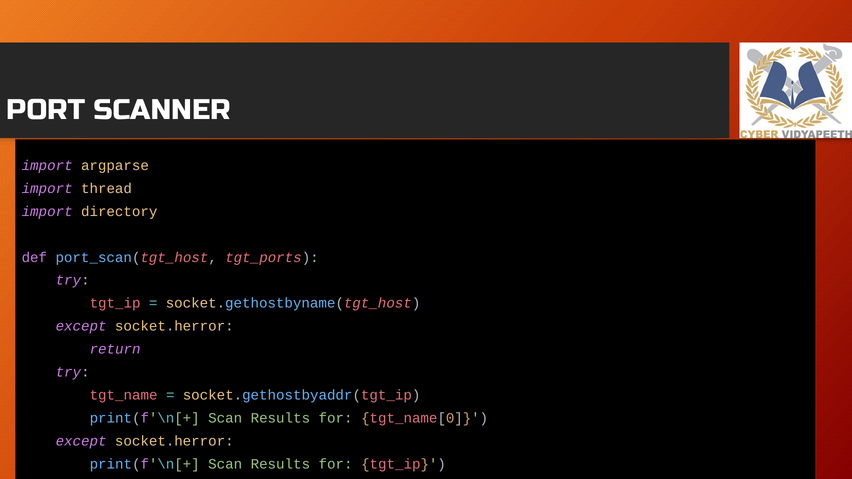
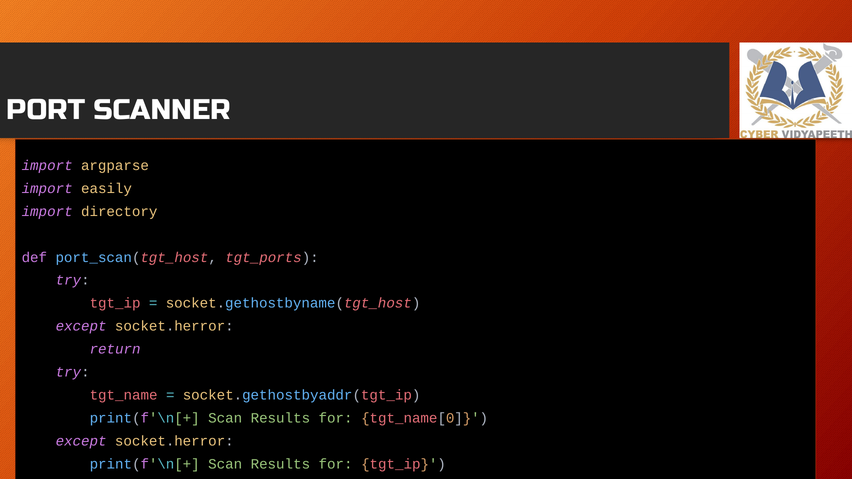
thread: thread -> easily (107, 189)
